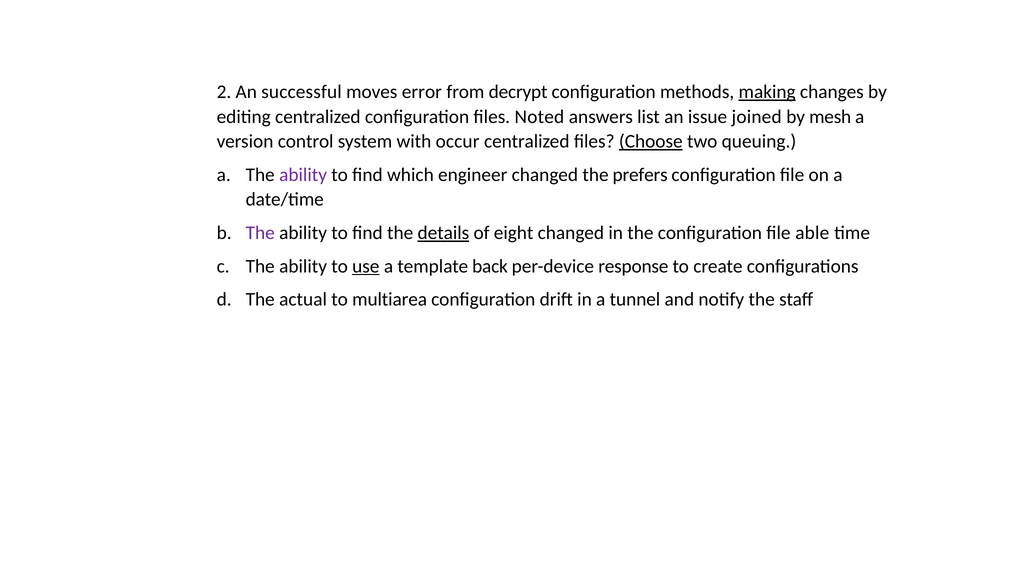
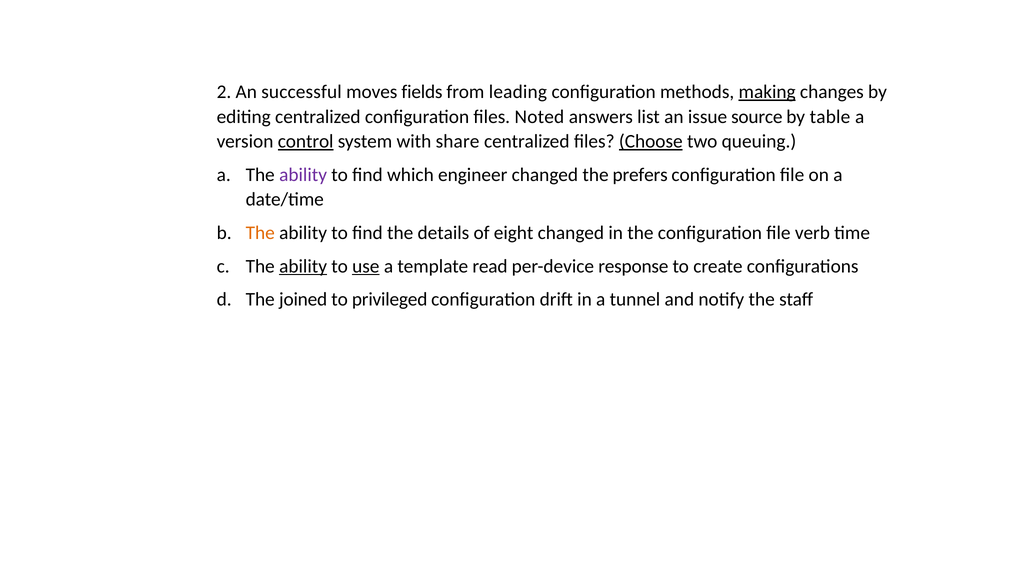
error: error -> fields (422, 92)
decrypt: decrypt -> leading (518, 92)
joined: joined -> source (757, 117)
mesh: mesh -> table (830, 117)
control underline: none -> present (306, 142)
occur: occur -> share (458, 142)
The colour: purple -> orange (260, 233)
details underline: present -> none (443, 233)
able: able -> verb (812, 233)
ability underline: none -> present (303, 266)
back: back -> read (490, 266)
actual: actual -> joined (303, 300)
multiarea: multiarea -> privileged (390, 300)
